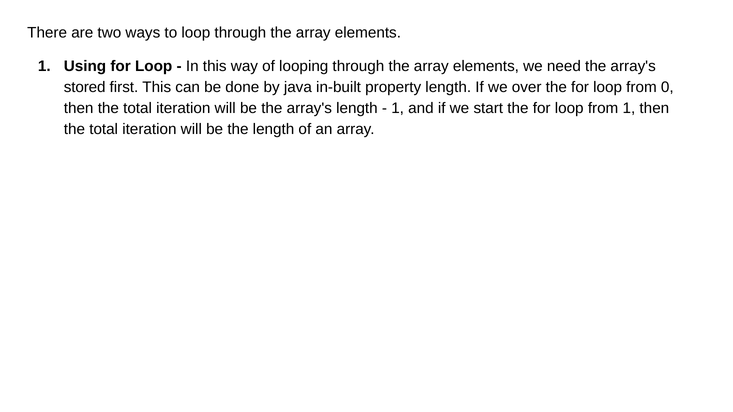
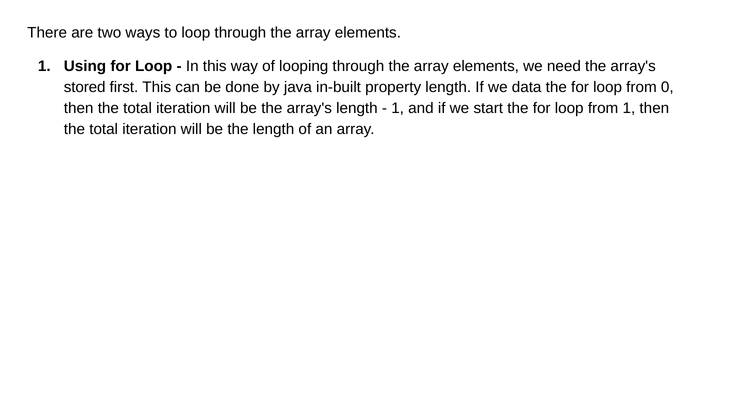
over: over -> data (527, 87)
